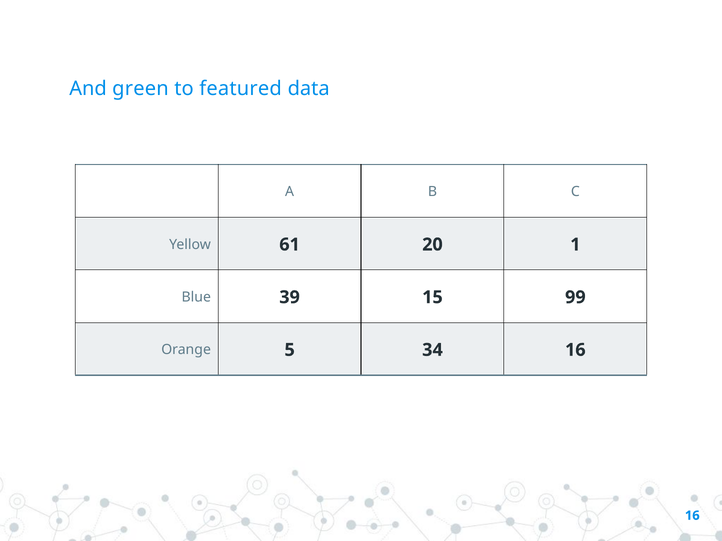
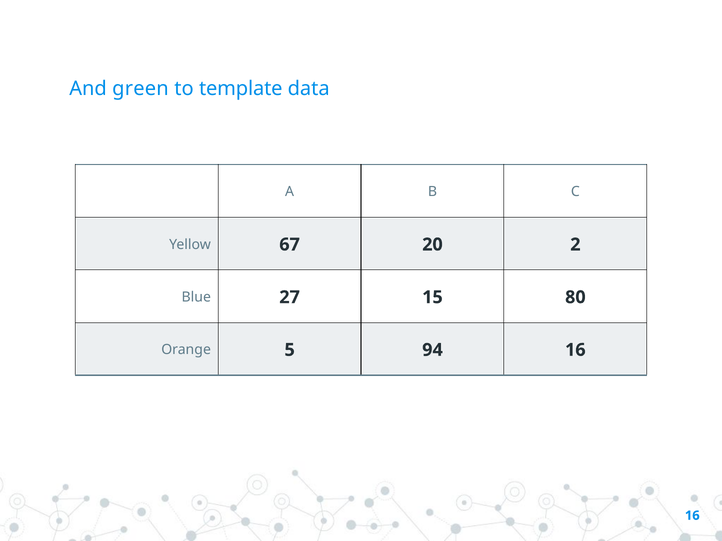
featured: featured -> template (241, 89)
61: 61 -> 67 (290, 245)
1: 1 -> 2 (575, 245)
39: 39 -> 27 (290, 298)
99: 99 -> 80 (575, 298)
34: 34 -> 94 (432, 350)
